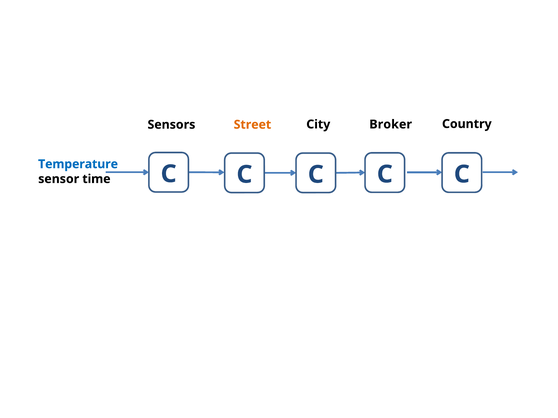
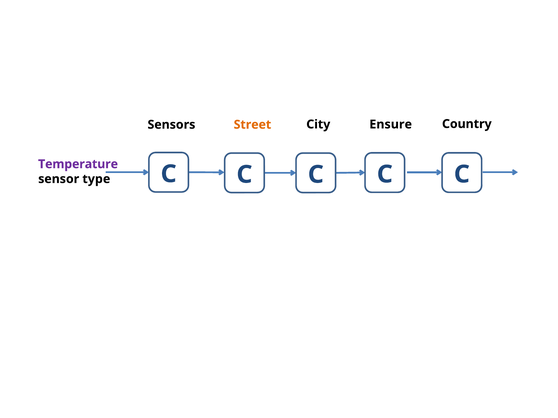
Broker: Broker -> Ensure (391, 124)
Temperature colour: blue -> purple (78, 164)
time: time -> type (96, 179)
